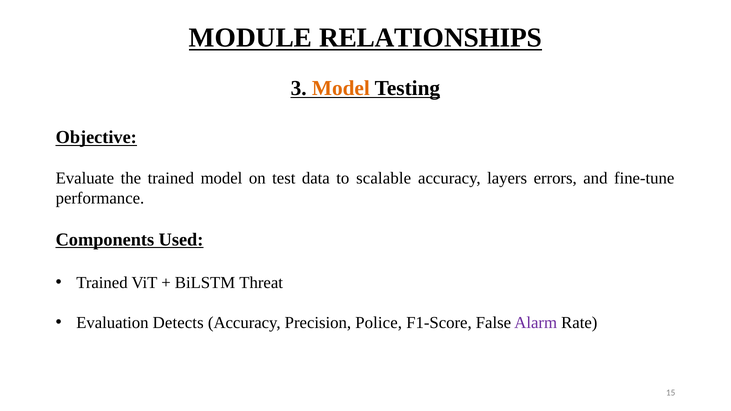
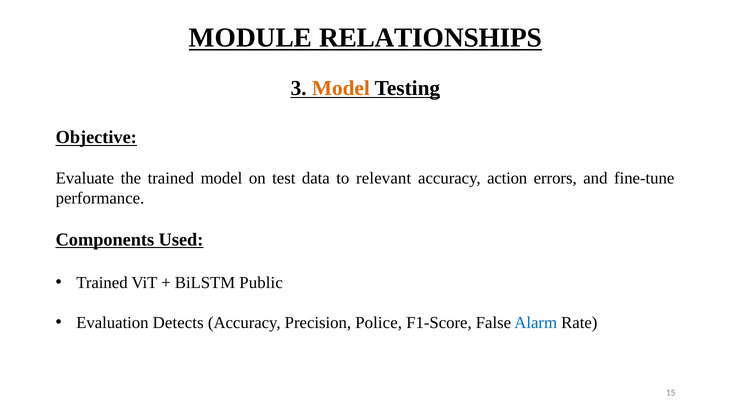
scalable: scalable -> relevant (384, 178)
layers: layers -> action (507, 178)
Threat: Threat -> Public (261, 283)
Alarm colour: purple -> blue (536, 323)
